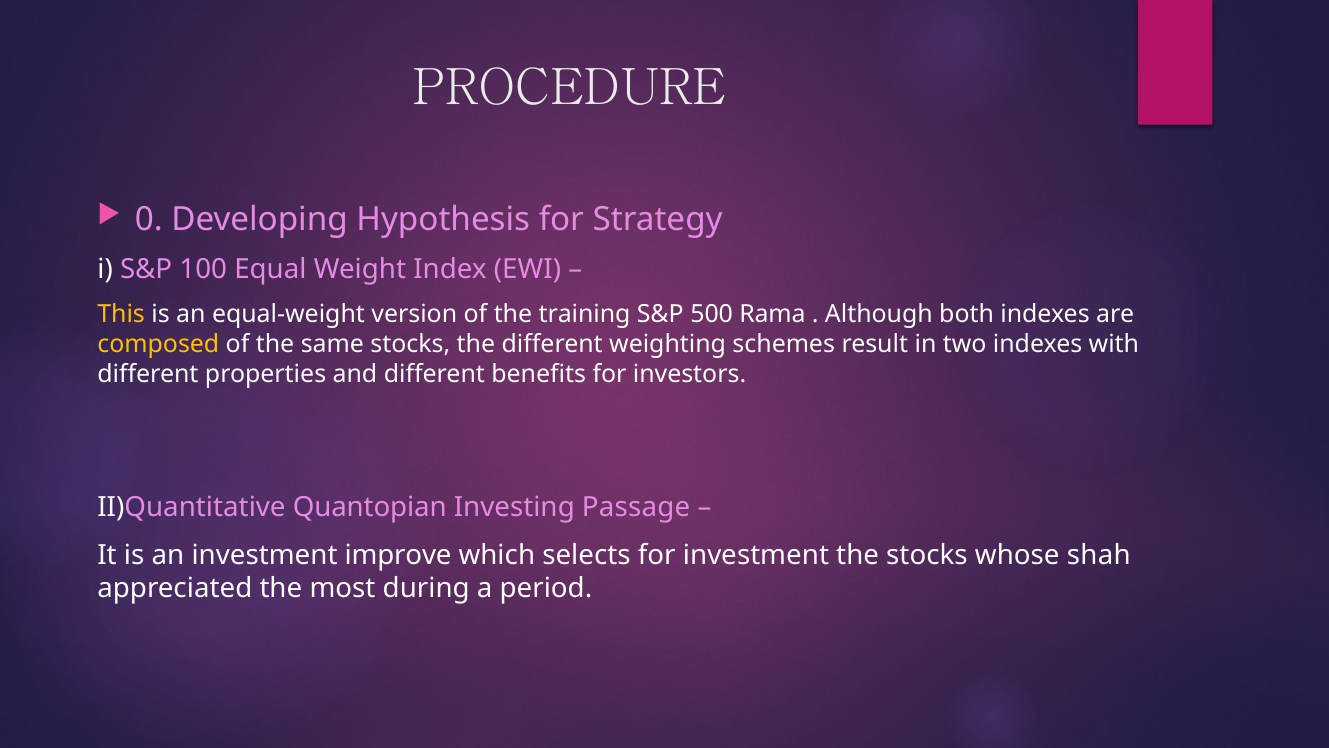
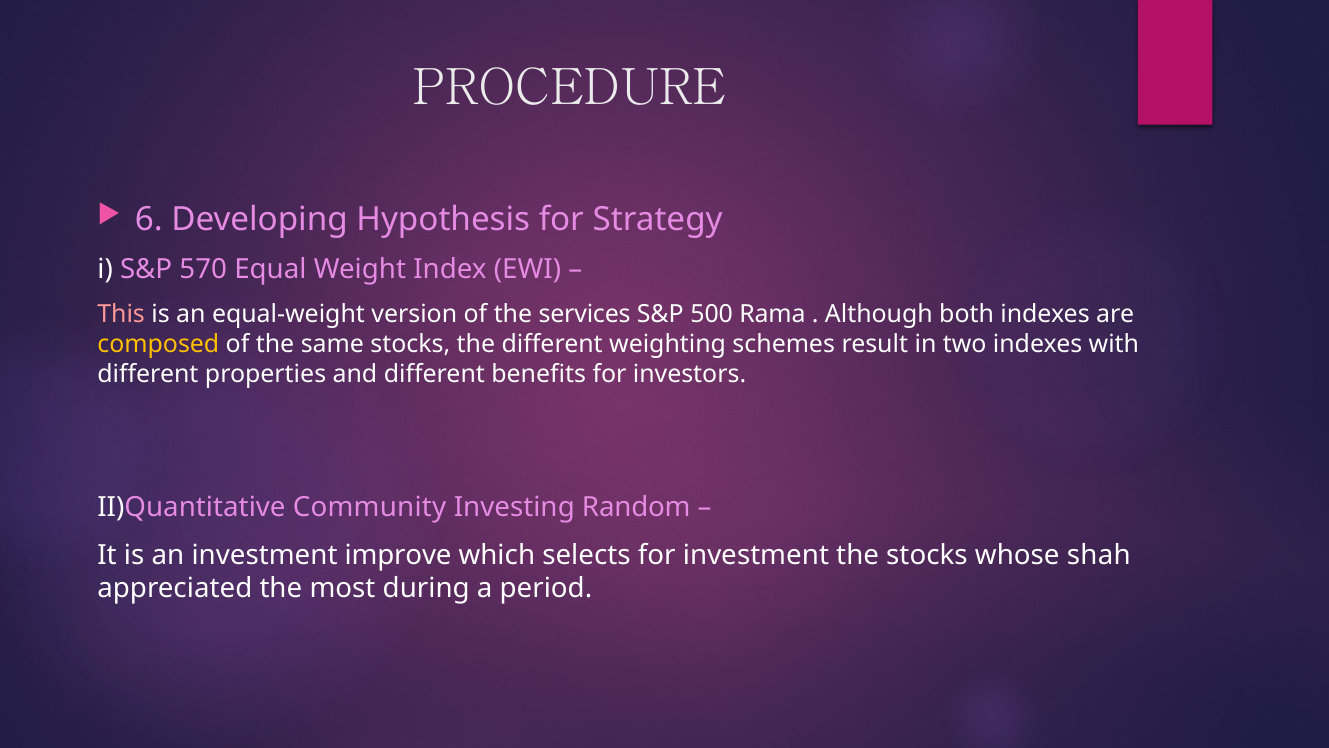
0: 0 -> 6 (149, 219)
100: 100 -> 570 (203, 269)
This colour: yellow -> pink (121, 315)
training: training -> services (585, 315)
Quantopian: Quantopian -> Community (370, 507)
Passage: Passage -> Random (636, 507)
